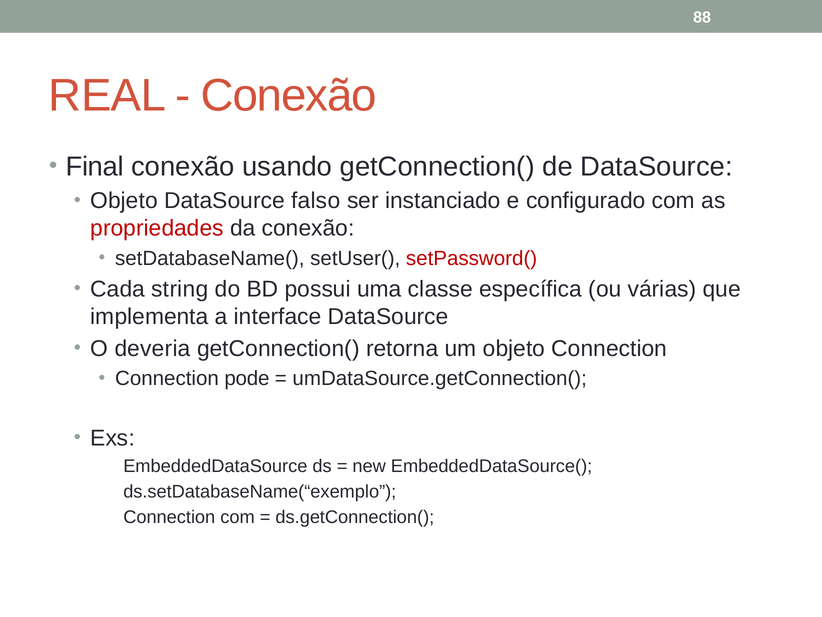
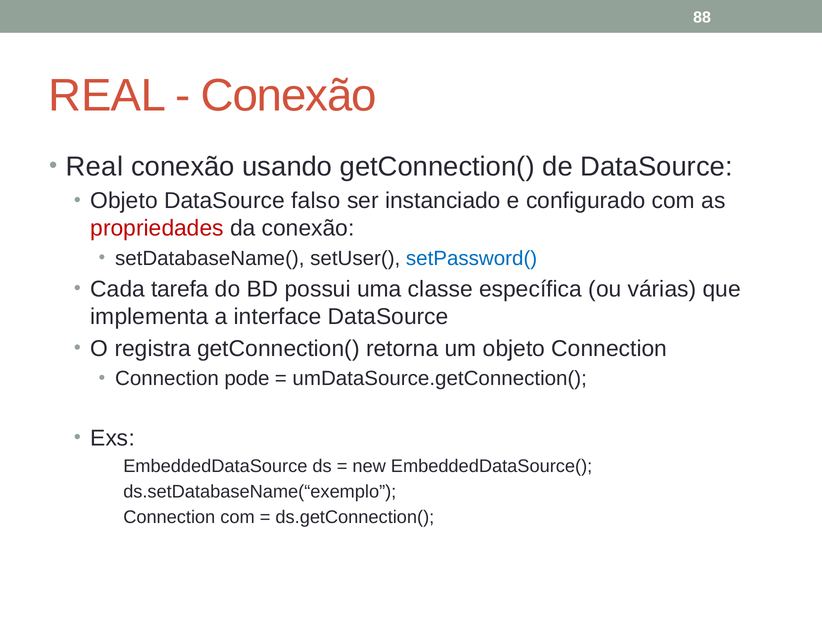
Final: Final -> Real (94, 166)
setPassword( colour: red -> blue (472, 258)
string: string -> tarefa (180, 289)
deveria: deveria -> registra (153, 348)
